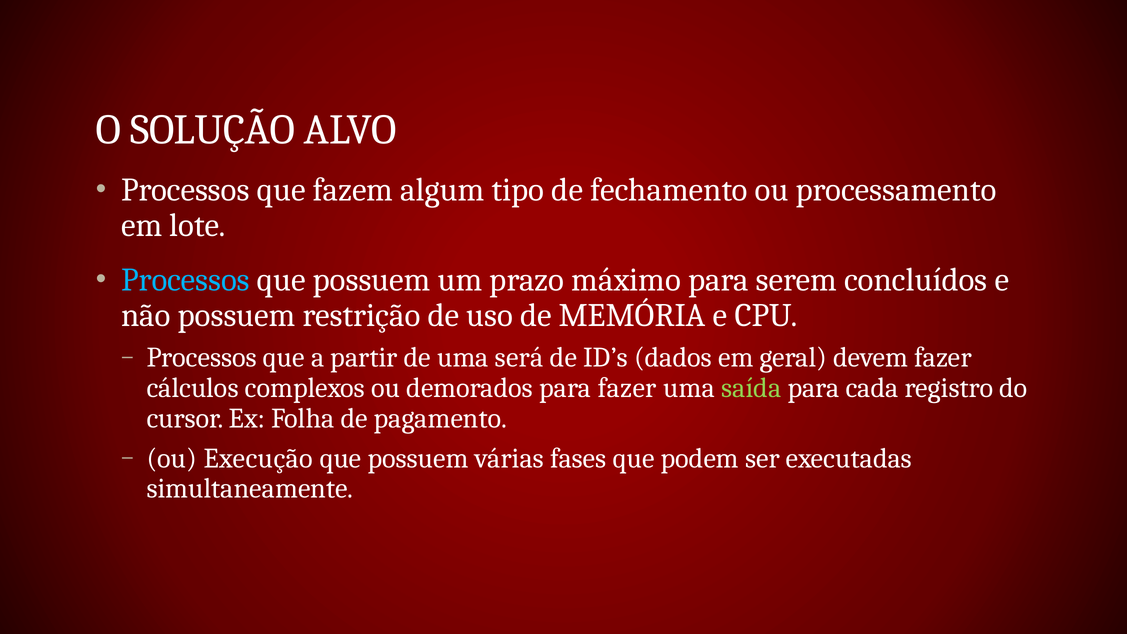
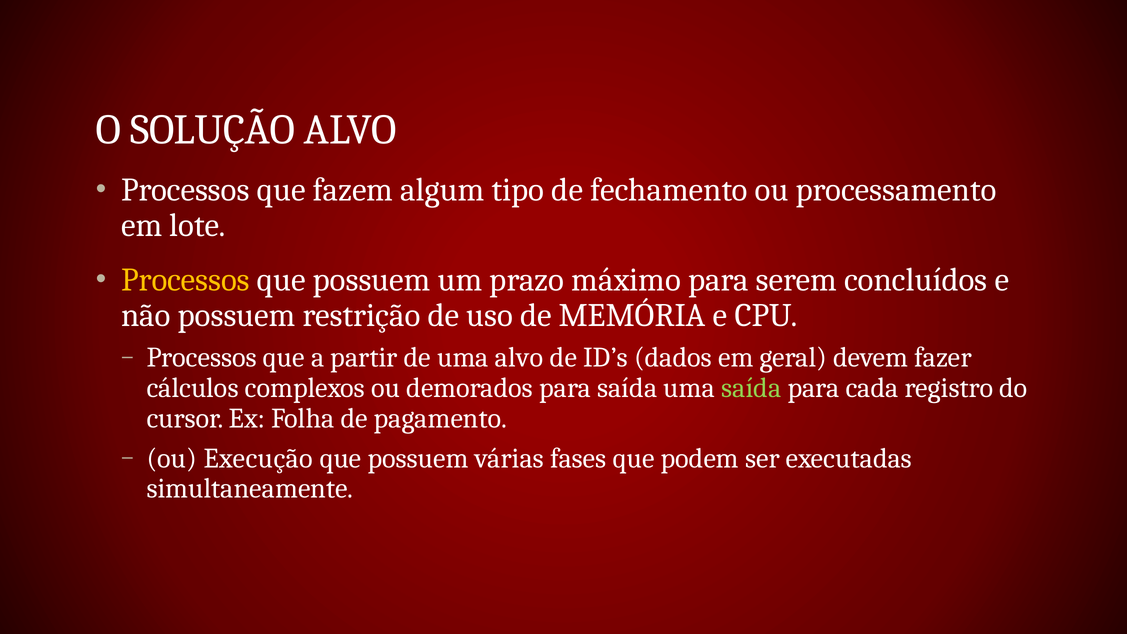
Processos colour: light blue -> yellow (185, 280)
uma será: será -> alvo (519, 358)
para fazer: fazer -> saída (627, 388)
